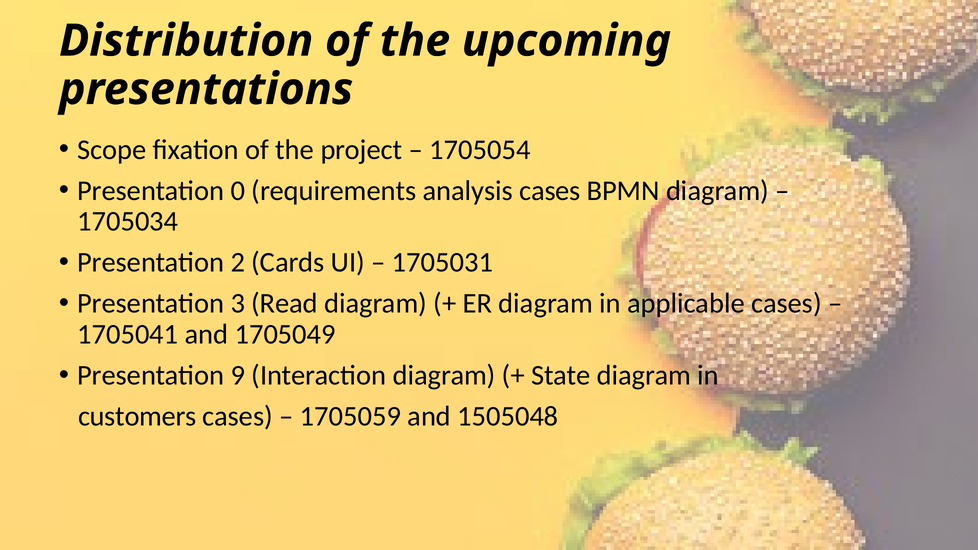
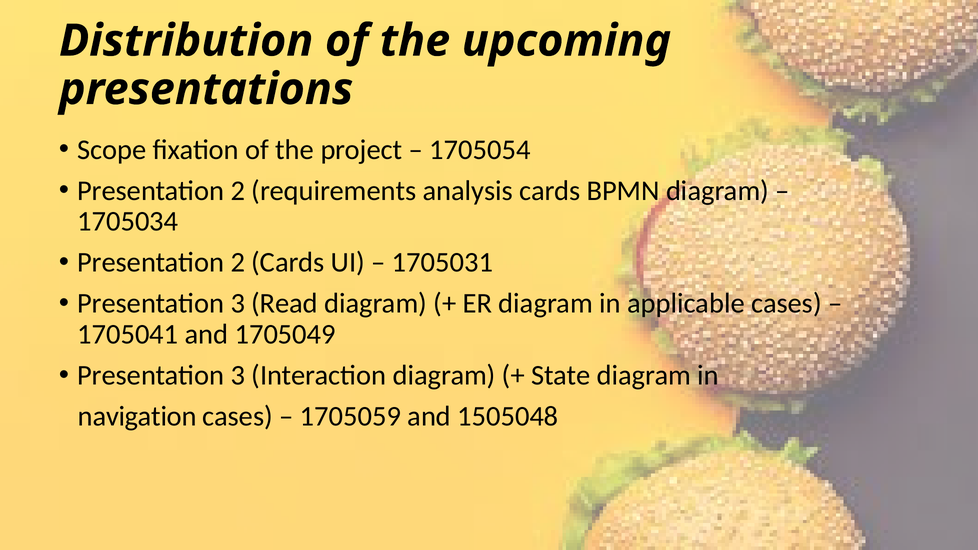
0: 0 -> 2 (238, 191)
analysis cases: cases -> cards (550, 191)
9: 9 -> 3 (238, 375)
customers: customers -> navigation (137, 416)
